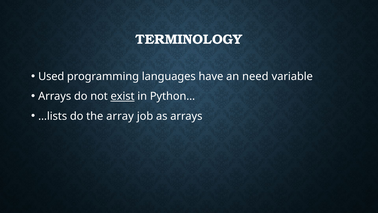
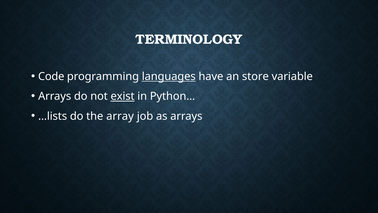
Used: Used -> Code (51, 76)
languages underline: none -> present (169, 76)
need: need -> store (255, 76)
